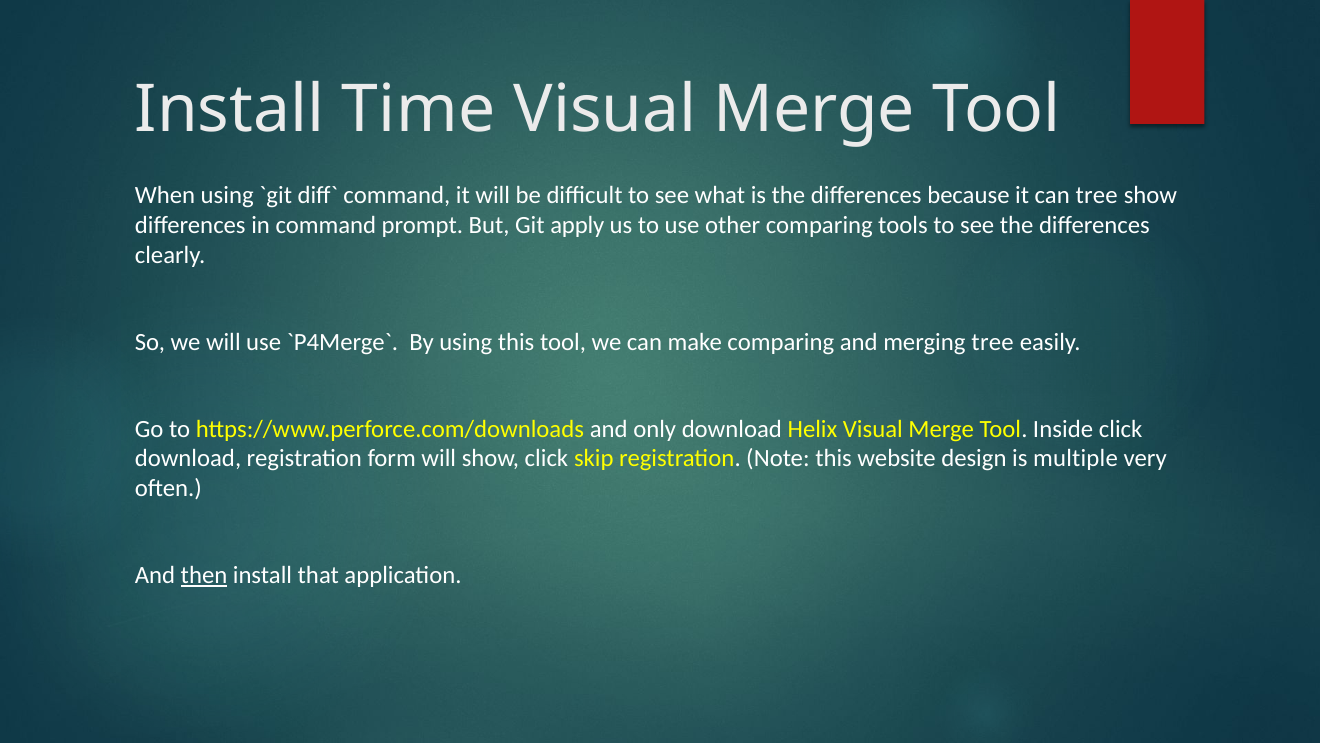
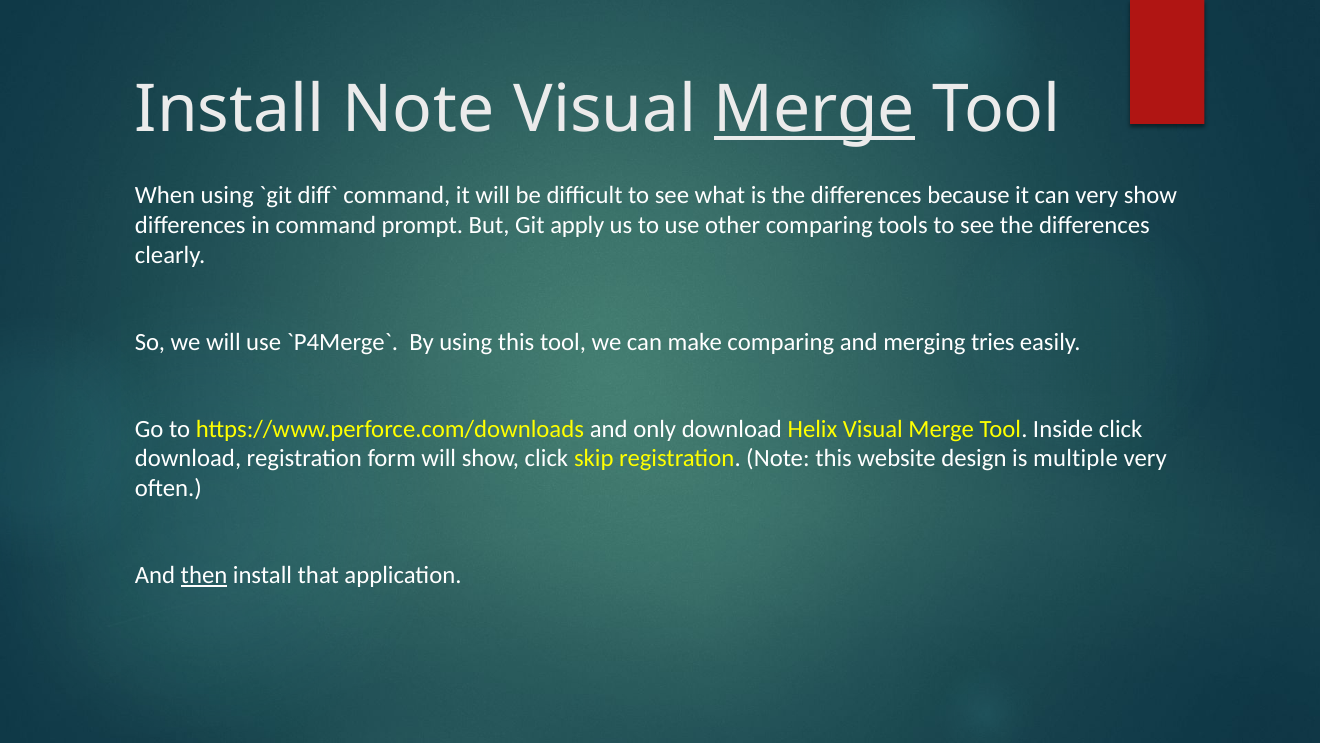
Install Time: Time -> Note (419, 109)
Merge underline: none -> present (814, 109)
can tree: tree -> very (1097, 195)
merging tree: tree -> tries (993, 342)
